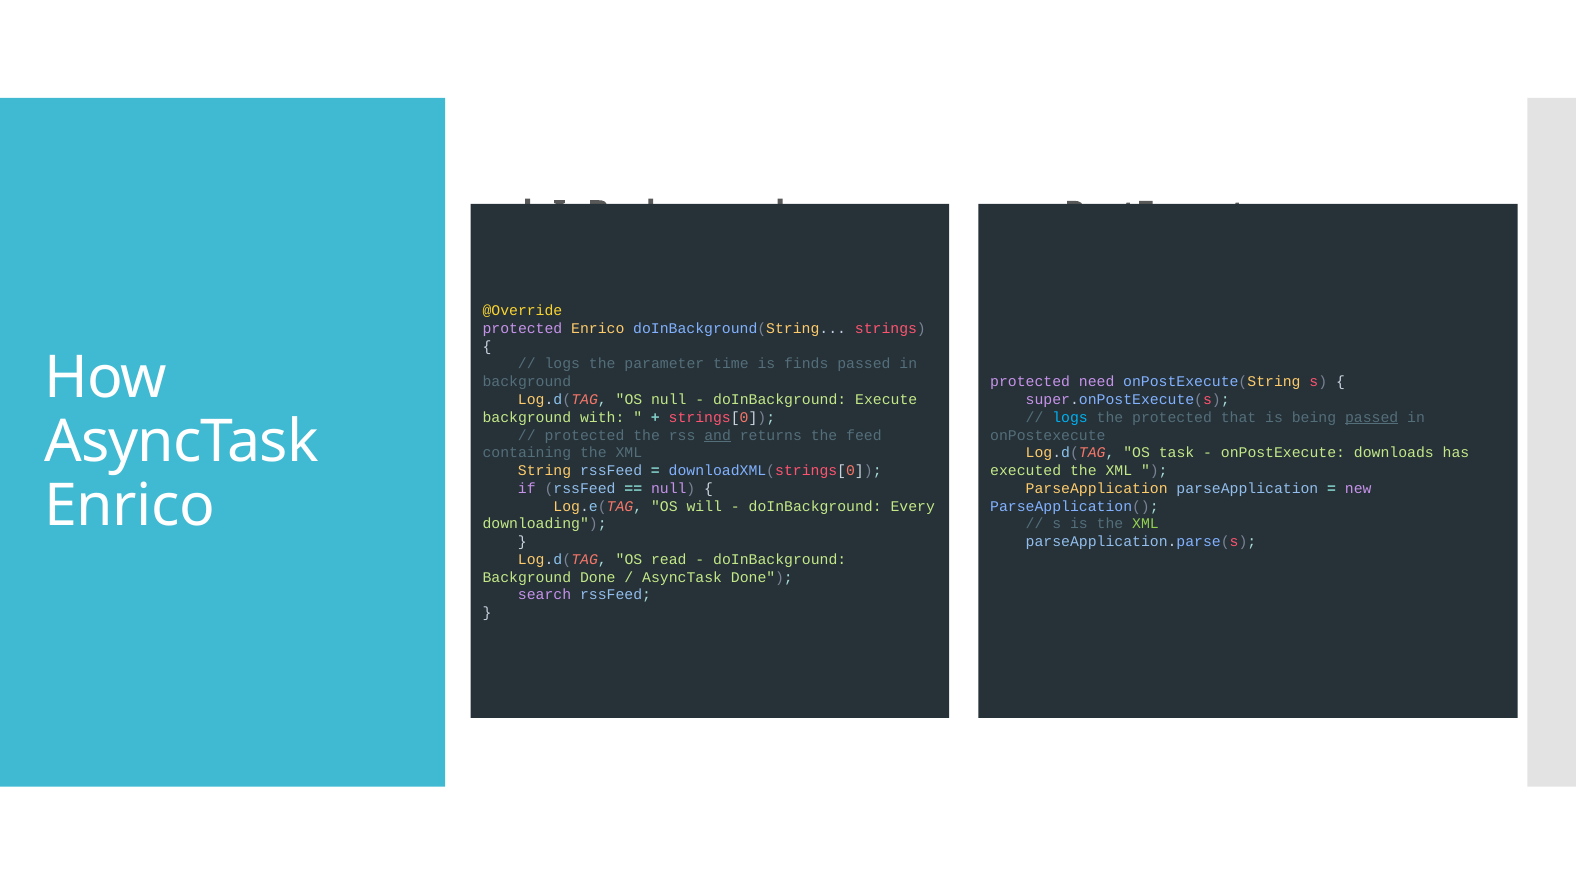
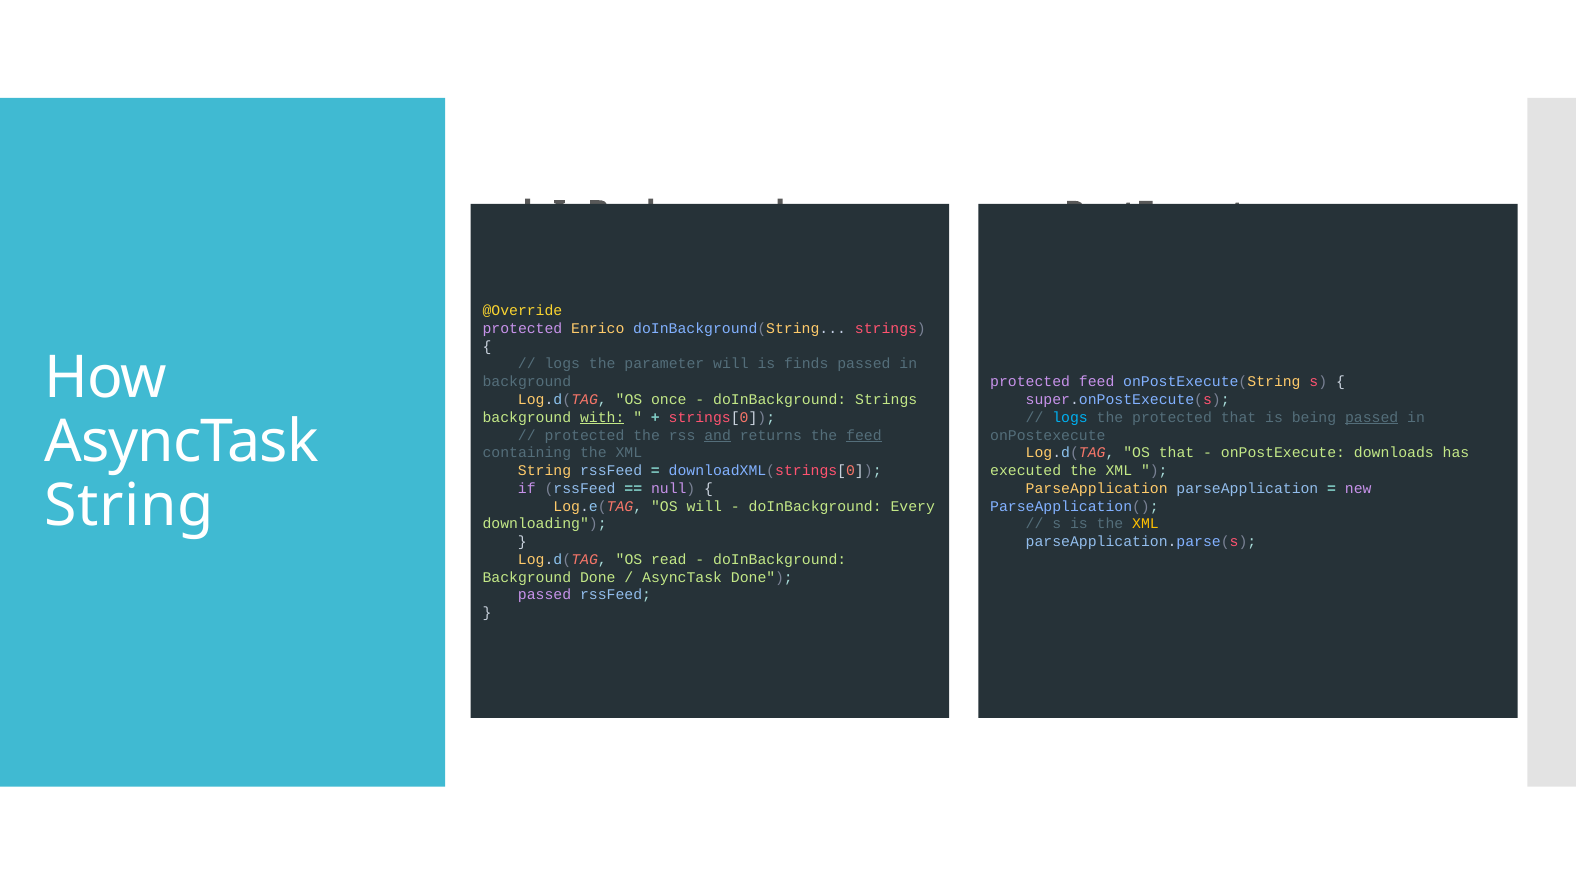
parameter time: time -> will (731, 364)
protected need: need -> feed (1097, 382)
OS null: null -> once (669, 400)
doInBackground Execute: Execute -> Strings (886, 400)
with underline: none -> present (602, 418)
feed underline: none -> present (864, 435)
OS task: task -> that (1177, 453)
Enrico: Enrico -> String (129, 506)
XML colour: light green -> yellow (1145, 524)
search: search -> passed (545, 595)
